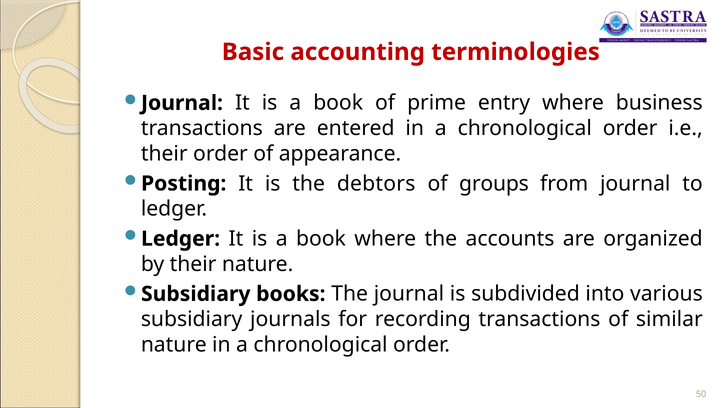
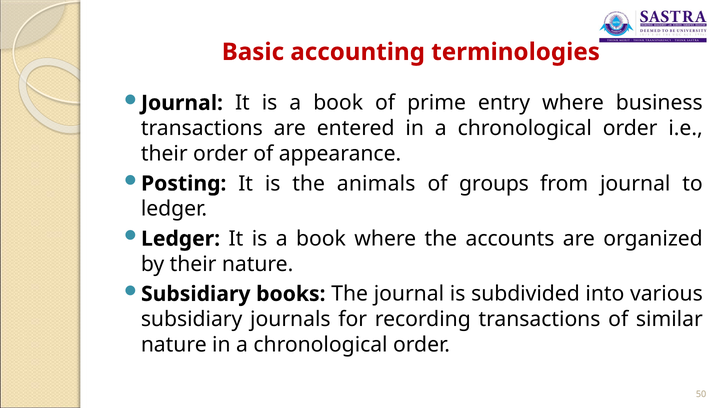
debtors: debtors -> animals (376, 183)
